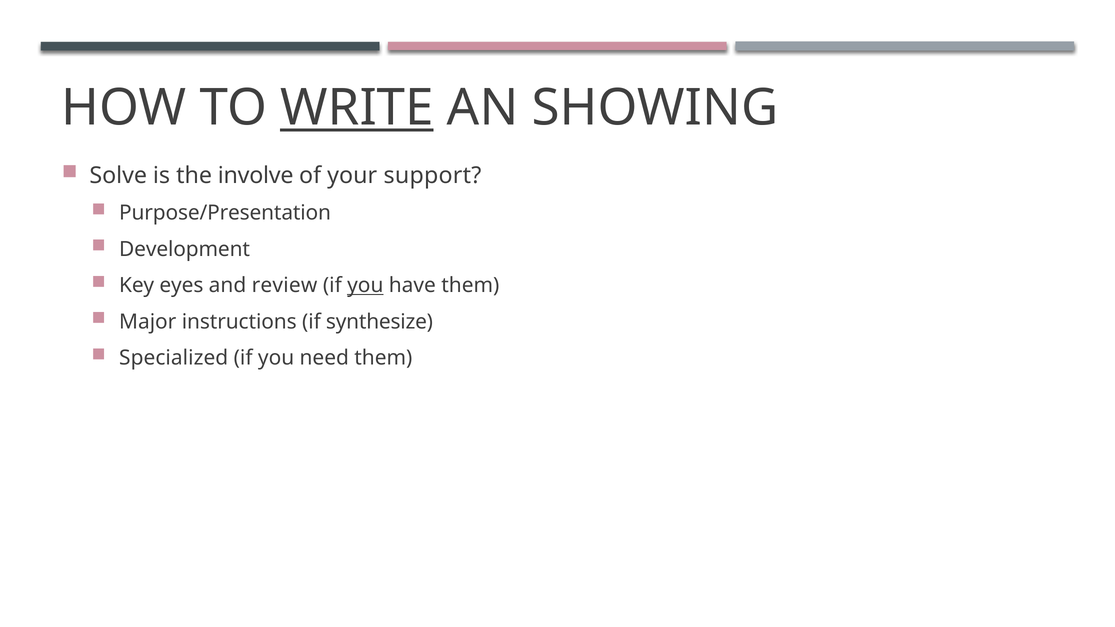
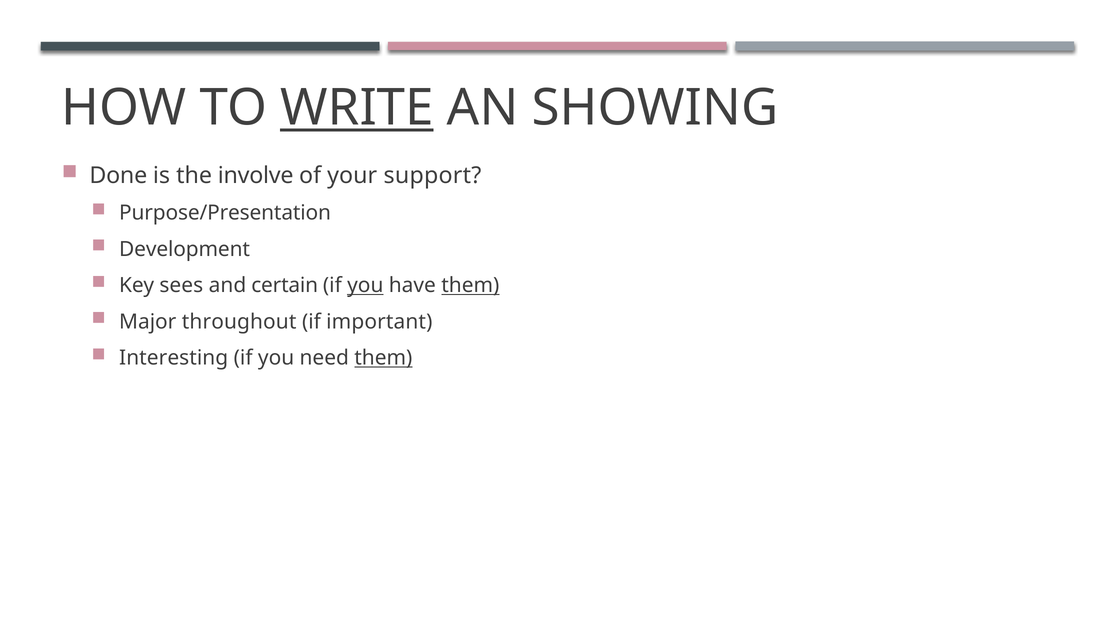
Solve: Solve -> Done (118, 176)
eyes: eyes -> sees (181, 286)
review: review -> certain (285, 286)
them underline: none -> present (470, 286)
instructions: instructions -> throughout (239, 322)
synthesize: synthesize -> important (379, 322)
Specialized: Specialized -> Interesting (174, 358)
them underline: none -> present (383, 358)
